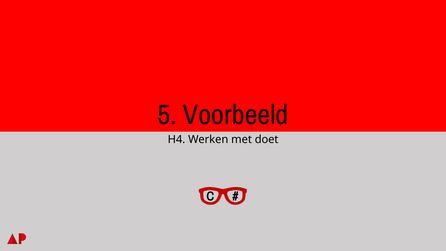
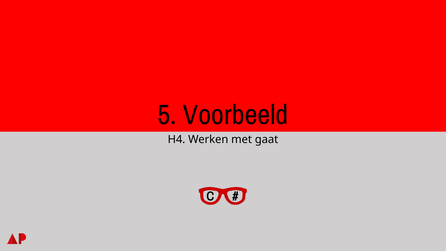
doet: doet -> gaat (267, 139)
